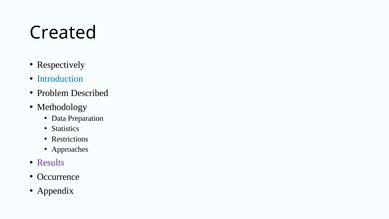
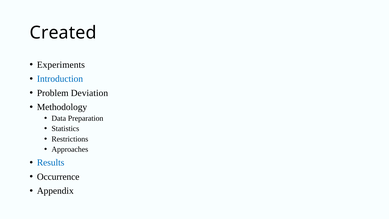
Respectively: Respectively -> Experiments (61, 65)
Described: Described -> Deviation (89, 93)
Results colour: purple -> blue (51, 162)
